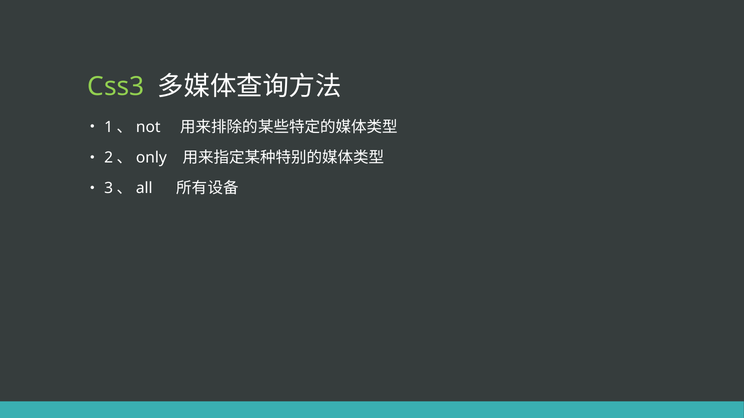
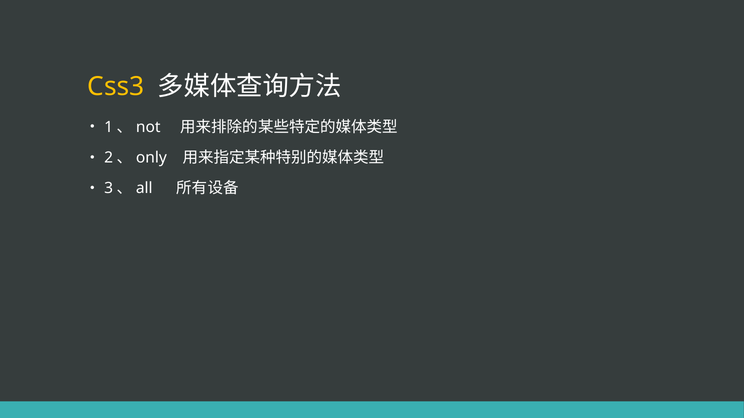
Css3 colour: light green -> yellow (116, 87)
